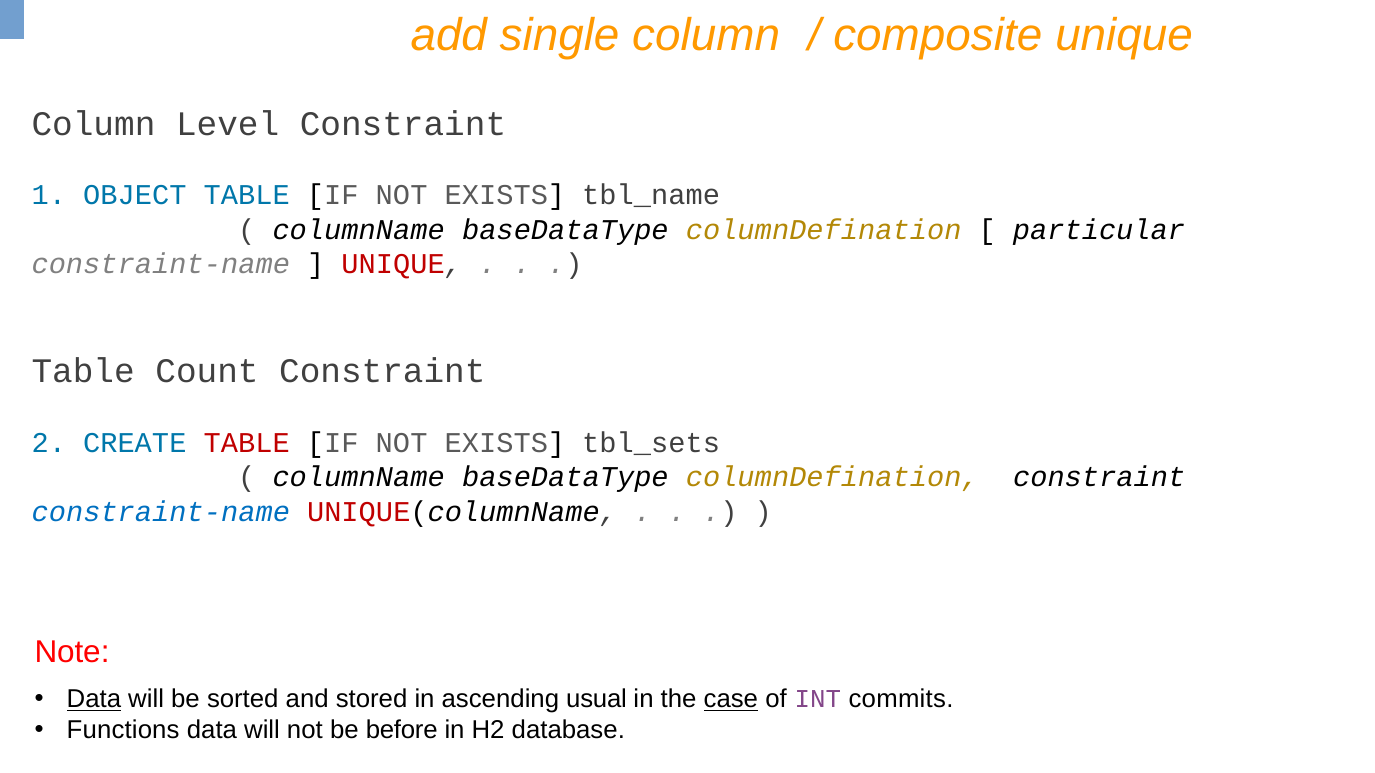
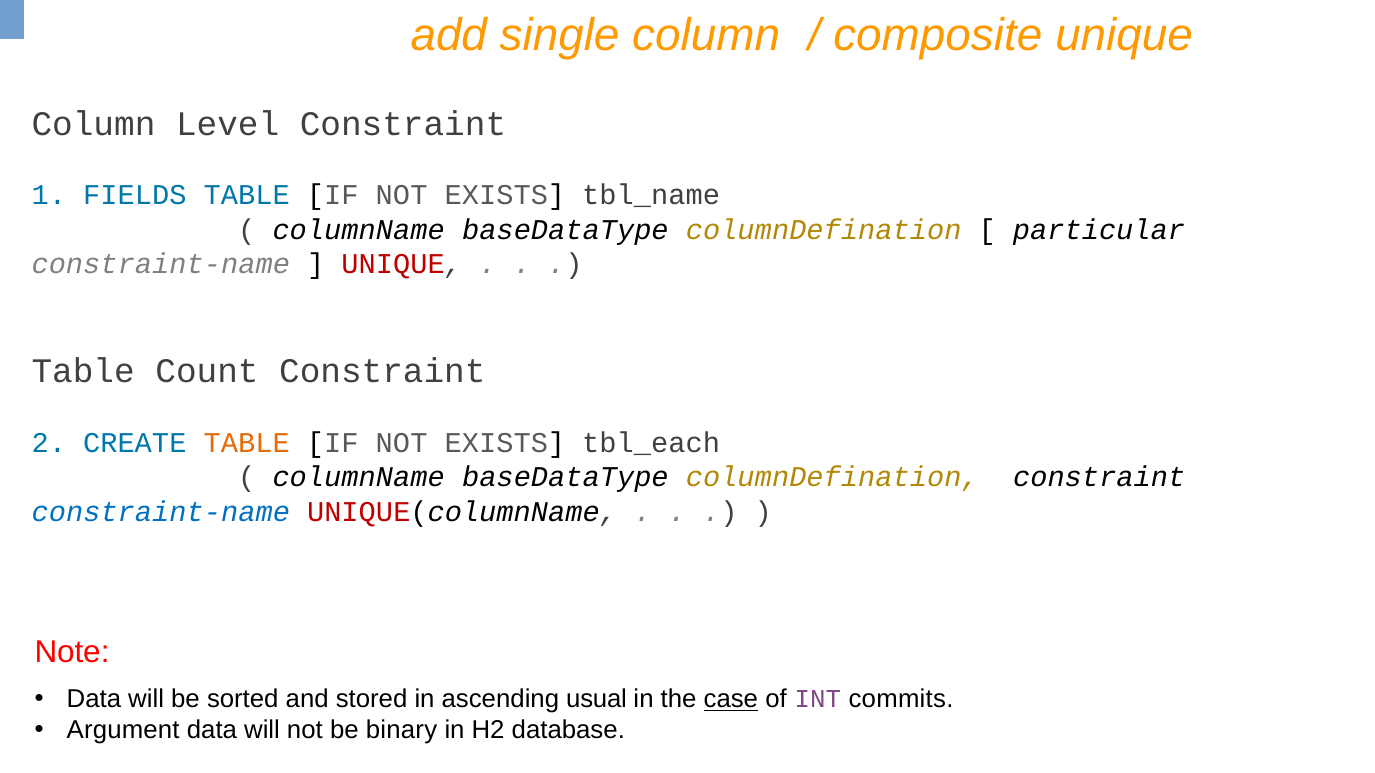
OBJECT: OBJECT -> FIELDS (135, 196)
TABLE colour: red -> orange (247, 443)
tbl_sets: tbl_sets -> tbl_each (651, 443)
Data underline: present -> none (94, 700)
Functions: Functions -> Argument (123, 731)
before: before -> binary (401, 731)
